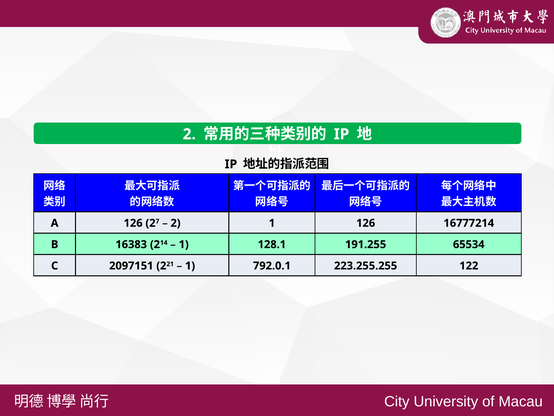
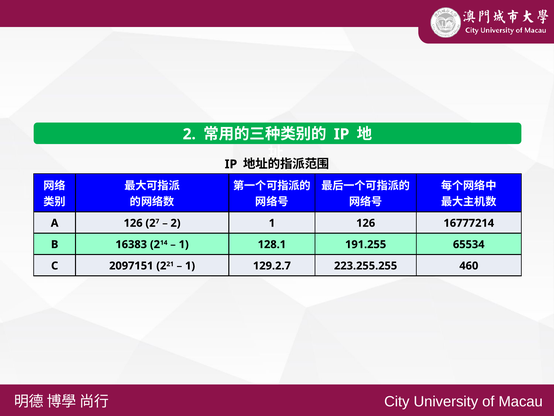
792.0.1: 792.0.1 -> 129.2.7 (272, 266)
122: 122 -> 460 (469, 266)
